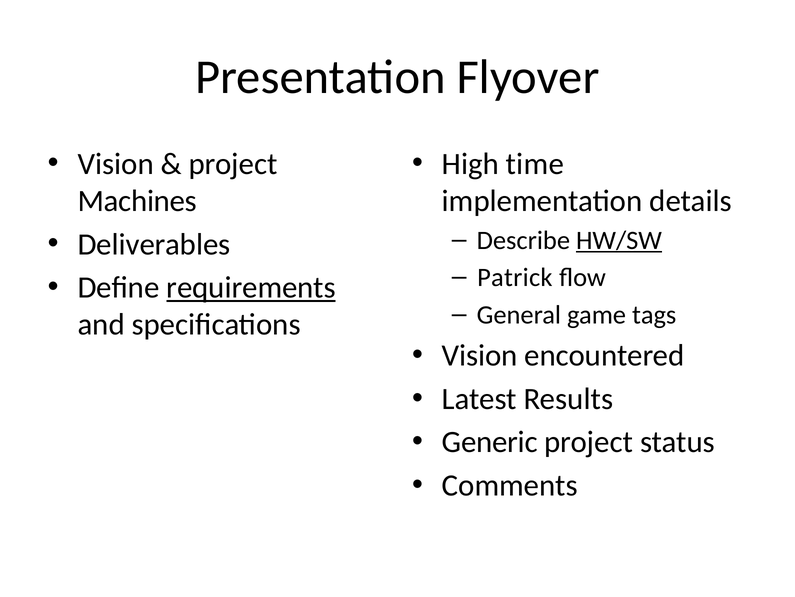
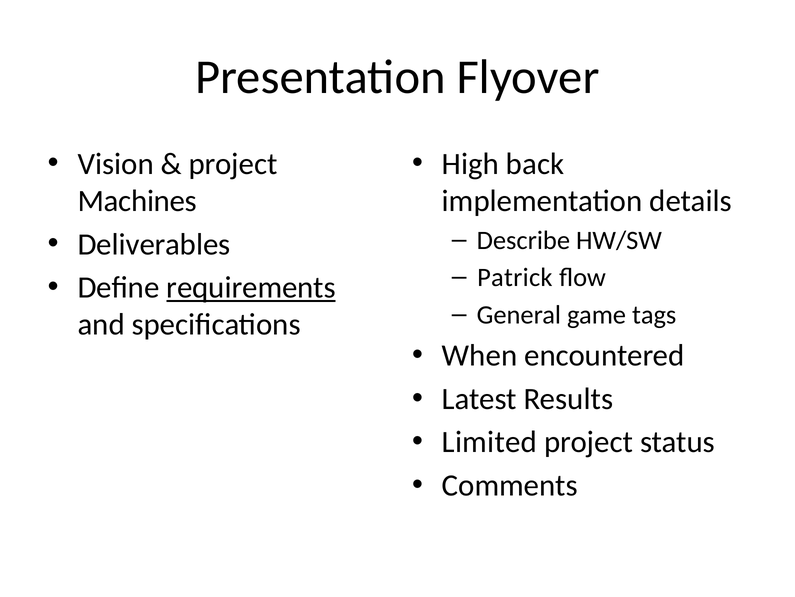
time: time -> back (535, 164)
HW/SW underline: present -> none (619, 240)
Vision: Vision -> When (480, 355)
Generic: Generic -> Limited (489, 442)
